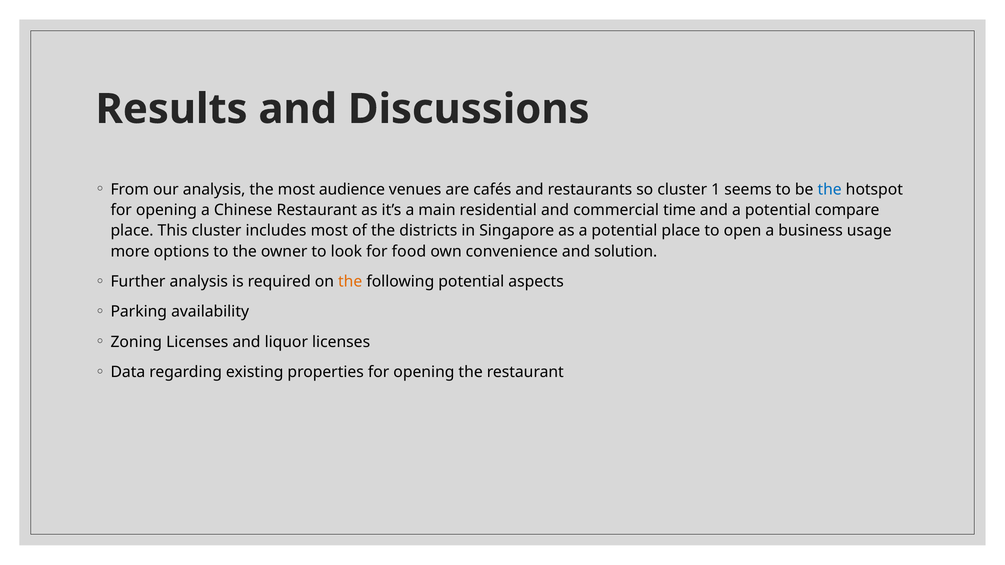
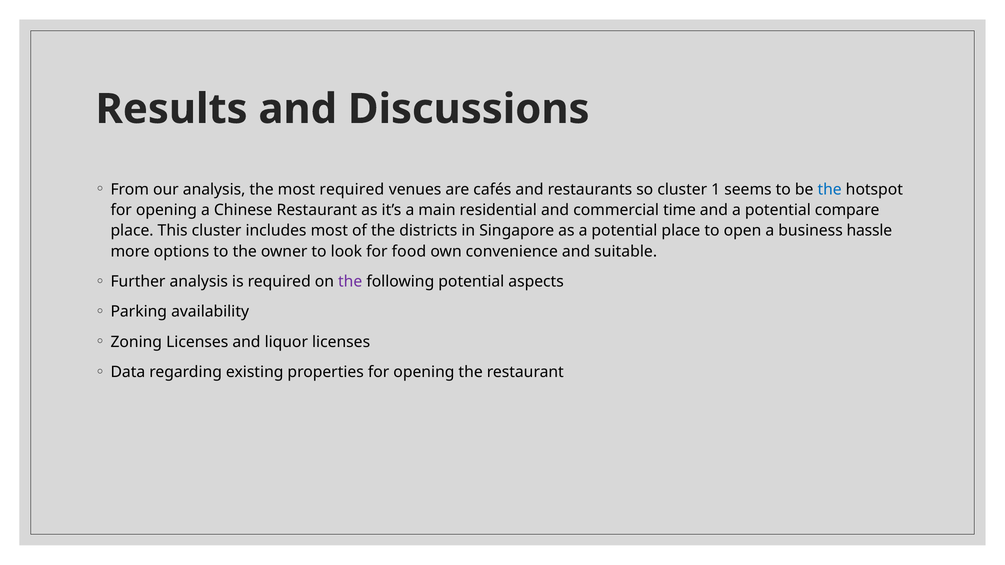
most audience: audience -> required (352, 190)
usage: usage -> hassle (869, 231)
solution: solution -> suitable (626, 252)
the colour: orange -> purple (350, 282)
